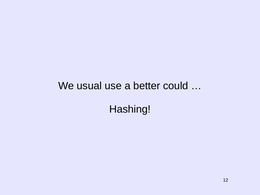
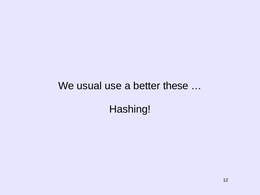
could: could -> these (176, 86)
